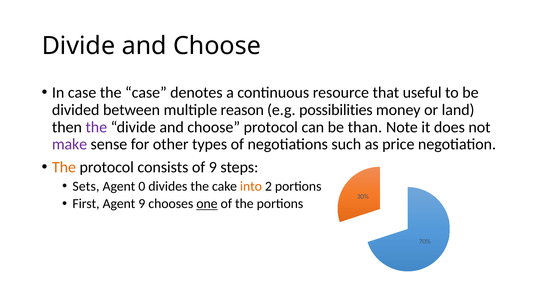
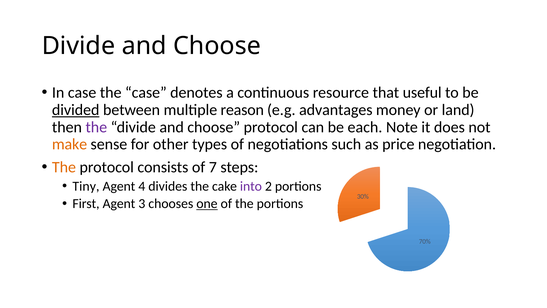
divided underline: none -> present (76, 110)
possibilities: possibilities -> advantages (336, 110)
than: than -> each (365, 127)
make colour: purple -> orange (70, 144)
of 9: 9 -> 7 (213, 167)
Sets: Sets -> Tiny (86, 186)
0: 0 -> 4 (142, 186)
into colour: orange -> purple (251, 186)
Agent 9: 9 -> 3 (142, 204)
